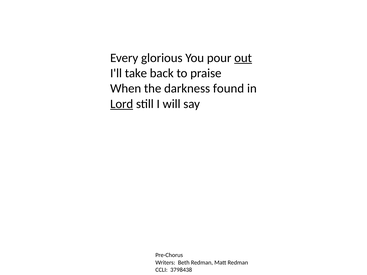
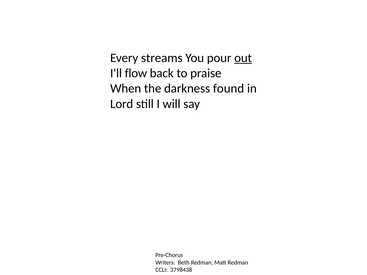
glorious: glorious -> streams (162, 58)
take: take -> flow (136, 73)
Lord underline: present -> none (122, 104)
